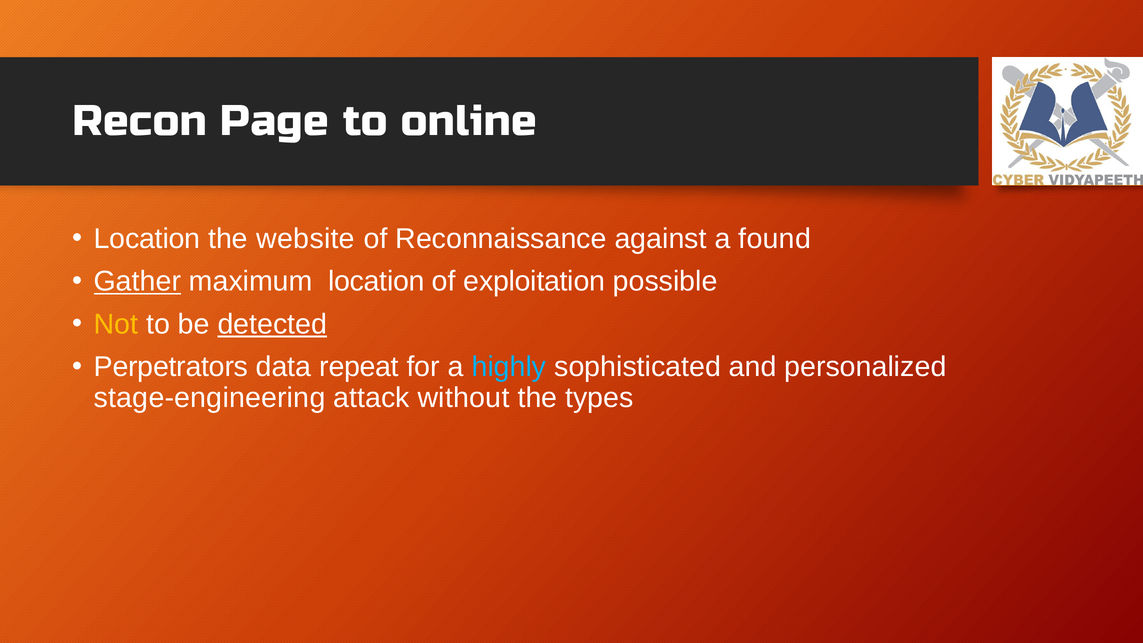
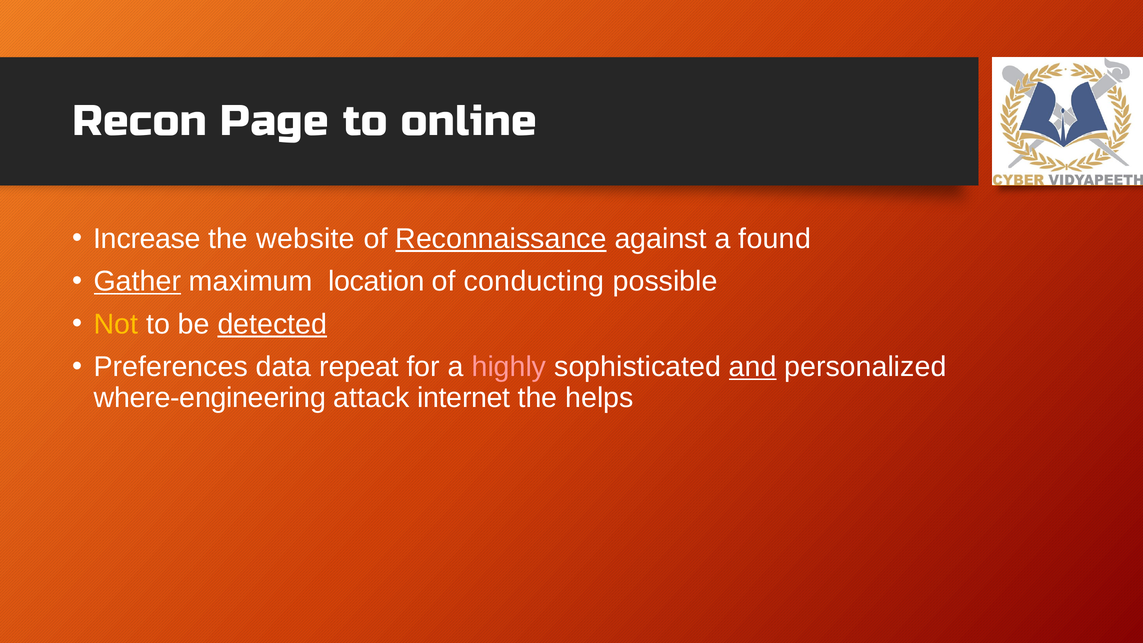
Location: Location -> Increase (147, 239)
Reconnaissance underline: none -> present (501, 239)
exploitation: exploitation -> conducting (534, 281)
Perpetrators: Perpetrators -> Preferences (171, 367)
highly colour: light blue -> pink (509, 367)
and underline: none -> present (753, 367)
stage-engineering: stage-engineering -> where-engineering (210, 398)
without: without -> internet (464, 398)
types: types -> helps (599, 398)
